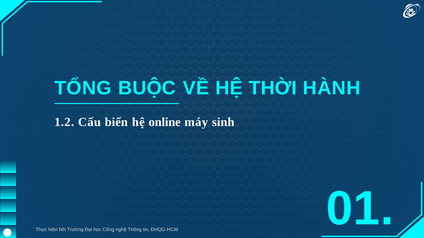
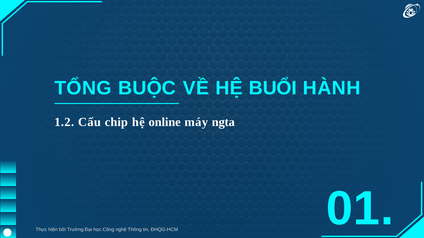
THỜI: THỜI -> BUỔI (273, 88)
biến: biến -> chip (116, 122)
sinh: sinh -> ngta (223, 122)
